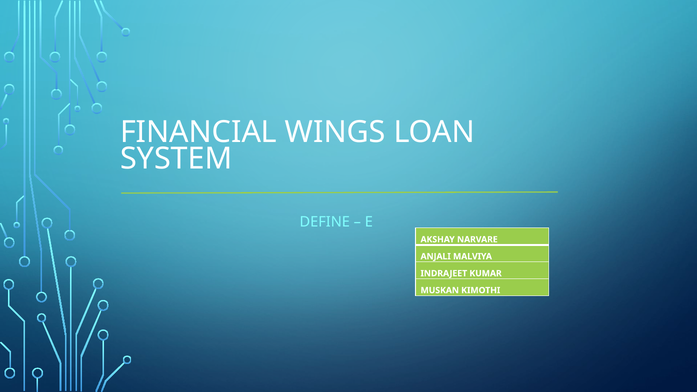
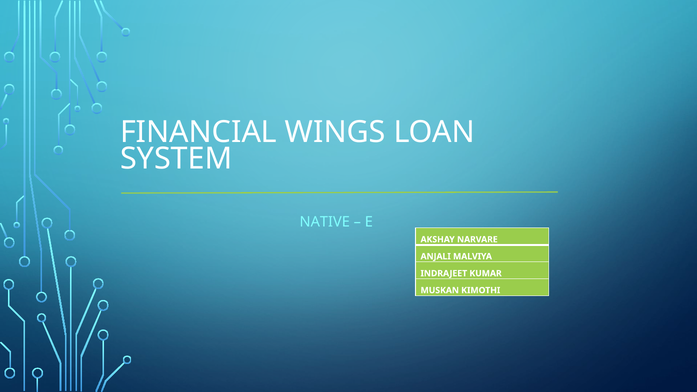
DEFINE: DEFINE -> NATIVE (325, 222)
